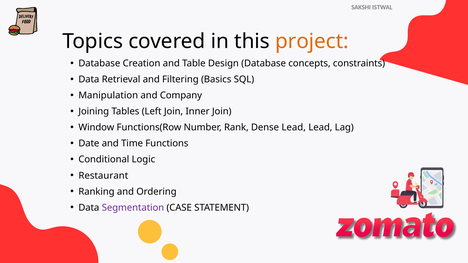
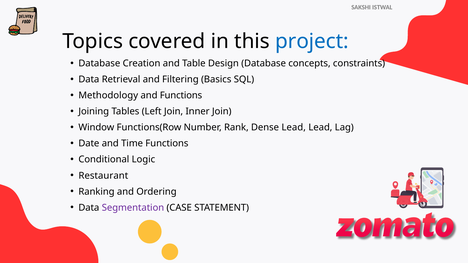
project colour: orange -> blue (312, 41)
Manipulation: Manipulation -> Methodology (108, 96)
and Company: Company -> Functions (181, 96)
